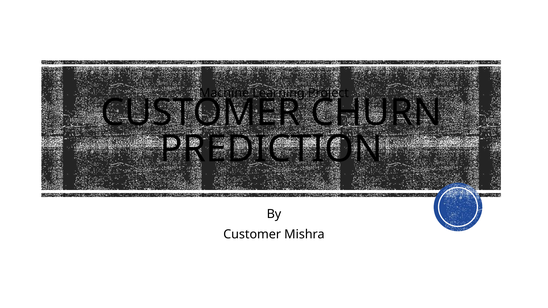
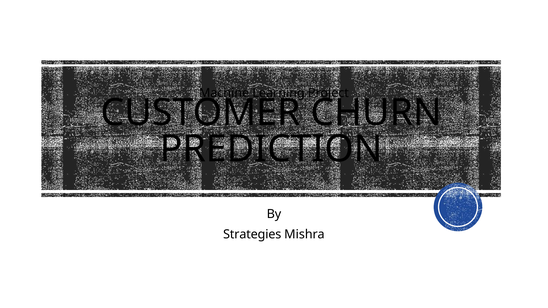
Customer: Customer -> Strategies (252, 235)
